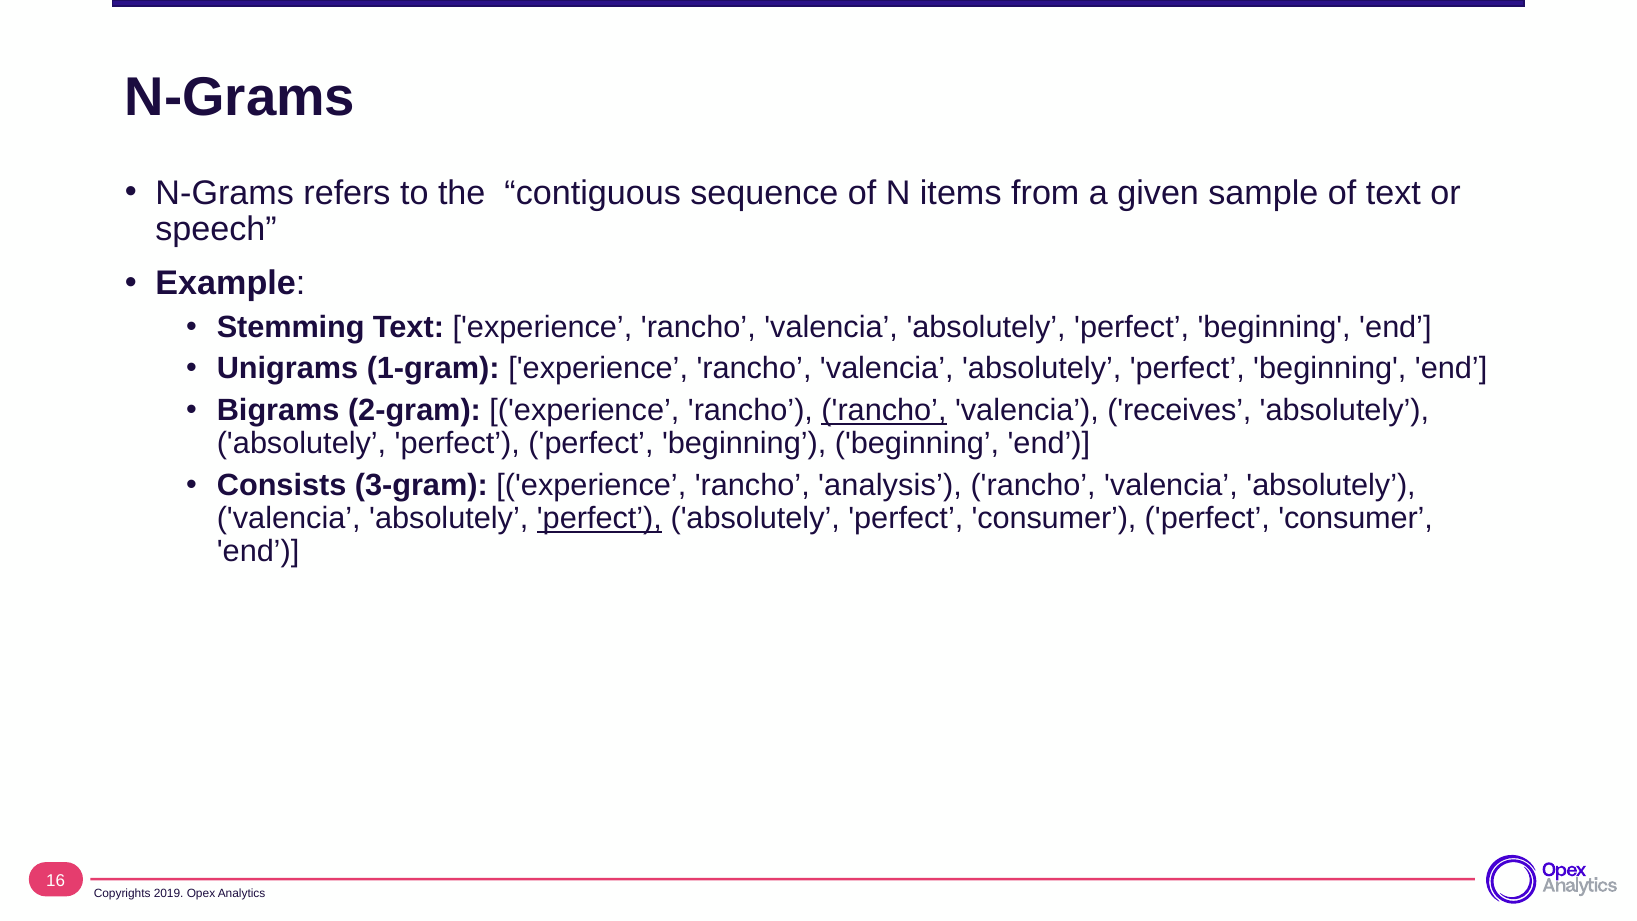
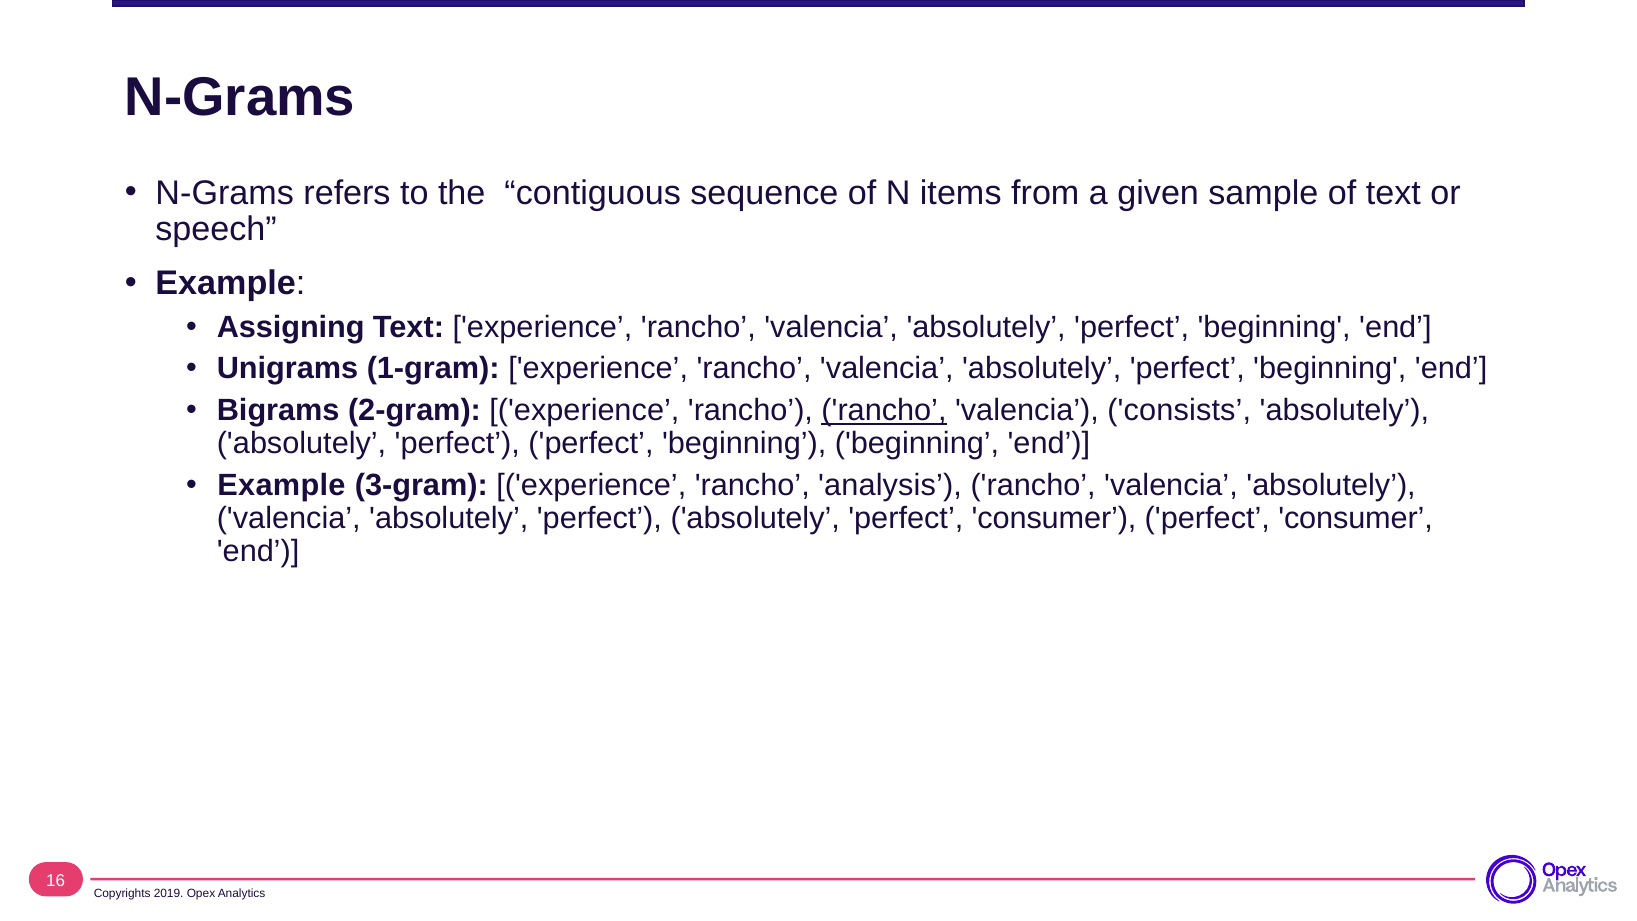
Stemming: Stemming -> Assigning (291, 327)
receives: receives -> consists (1179, 410)
Consists: Consists -> Example (281, 485)
perfect underline: present -> none (599, 518)
